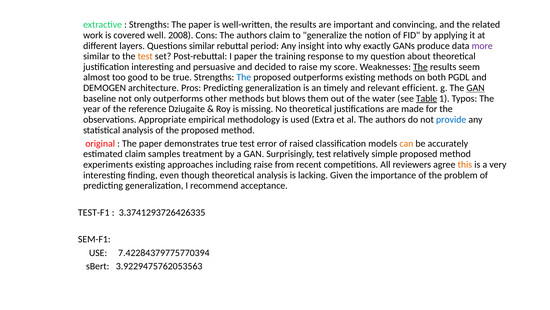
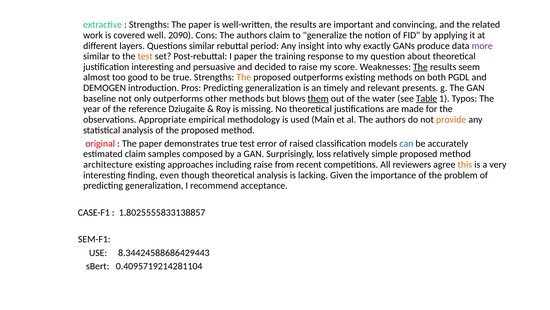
2008: 2008 -> 2090 (181, 35)
The colour: blue -> orange (244, 77)
architecture: architecture -> introduction (154, 88)
efficient: efficient -> presents (420, 88)
GAN underline: present -> none (476, 88)
them underline: none -> present (318, 98)
Extra: Extra -> Main (323, 119)
provide colour: blue -> orange (451, 119)
can colour: orange -> blue (406, 143)
treatment: treatment -> composed (203, 154)
Surprisingly test: test -> loss (324, 154)
experiments: experiments -> architecture (108, 164)
TEST-F1: TEST-F1 -> CASE-F1 (94, 212)
3.3741293726426335: 3.3741293726426335 -> 1.8025555833138857 (162, 212)
7.42284379775770394: 7.42284379775770394 -> 8.34424588686429443 (164, 252)
3.9229475762053563: 3.9229475762053563 -> 0.4095719214281104 (159, 266)
